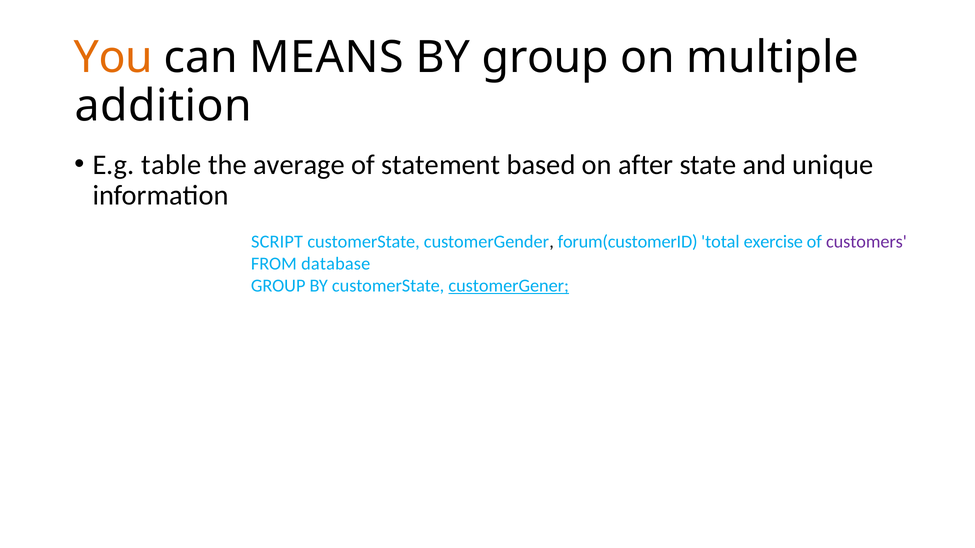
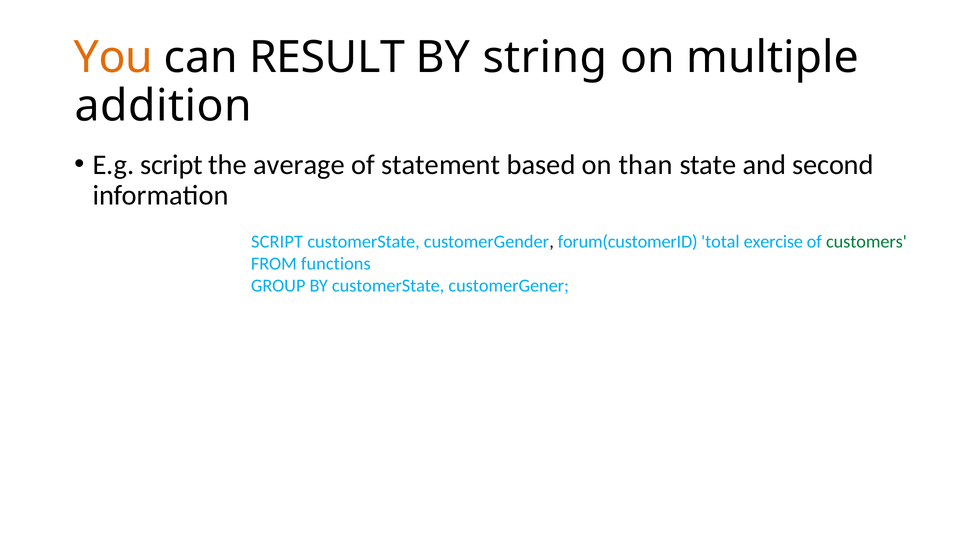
MEANS: MEANS -> RESULT (327, 58)
BY group: group -> string (545, 58)
E.g table: table -> script (172, 165)
after: after -> than (646, 165)
unique: unique -> second (833, 165)
customers colour: purple -> green (866, 242)
database: database -> functions (336, 264)
customerGener underline: present -> none (509, 286)
